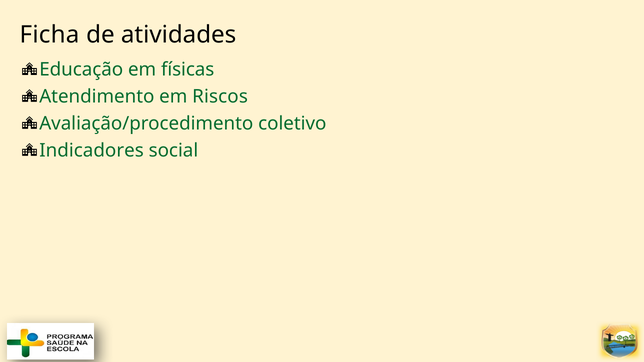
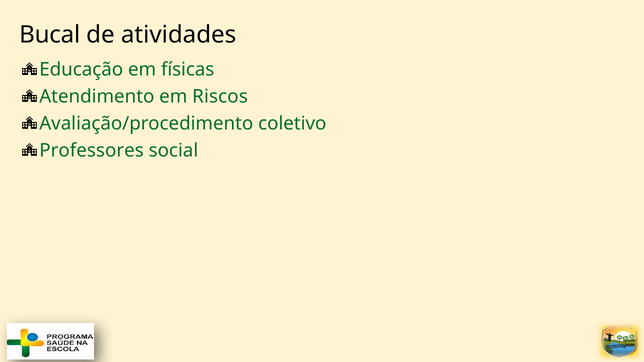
Ficha: Ficha -> Bucal (50, 35)
Indicadores: Indicadores -> Professores (92, 151)
